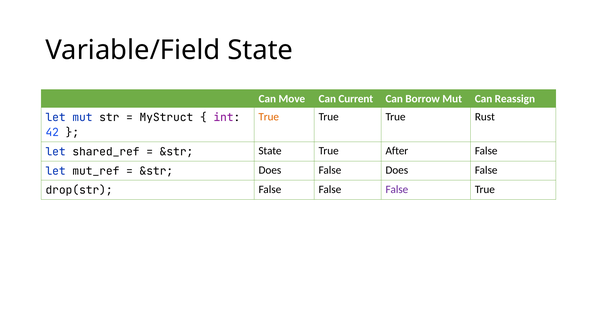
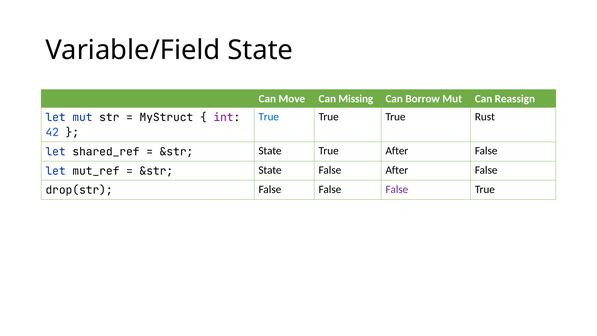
Current: Current -> Missing (356, 99)
True colour: orange -> blue (269, 117)
Does: Does -> State (270, 170)
False Does: Does -> After (397, 170)
